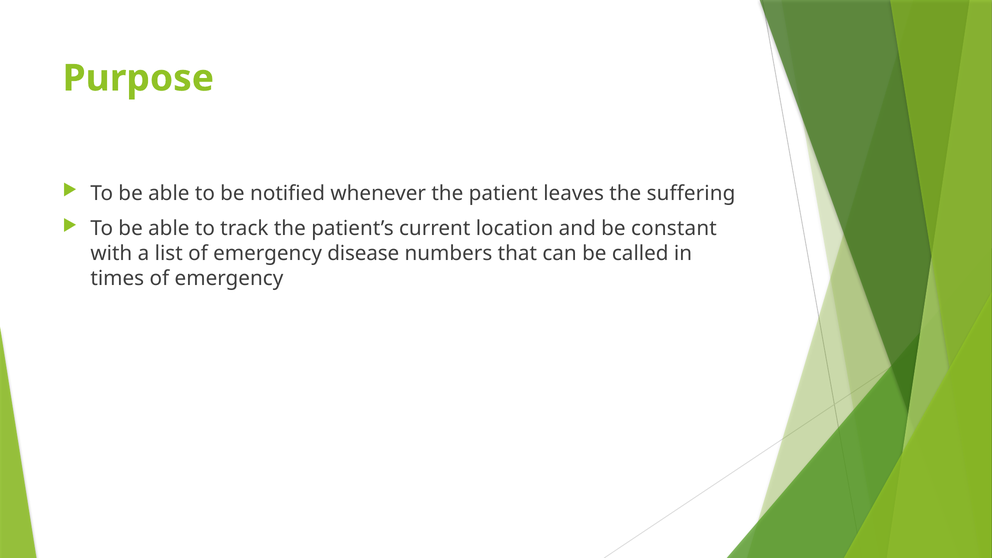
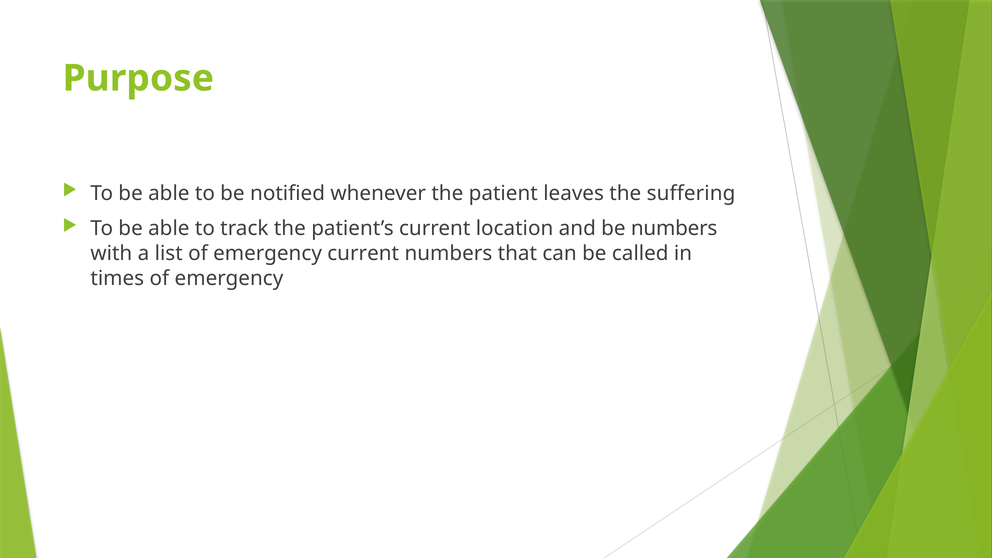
be constant: constant -> numbers (674, 229)
emergency disease: disease -> current (363, 253)
